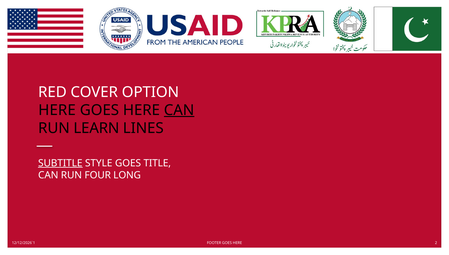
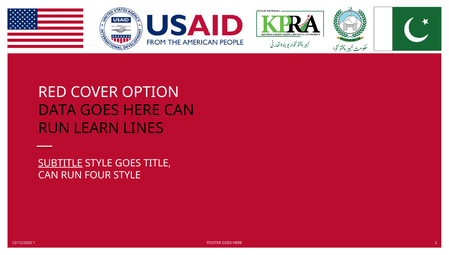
HERE: HERE -> DATA (57, 110)
CAN underline: present -> none (179, 110)
FOUR LONG: LONG -> STYLE (127, 175)
